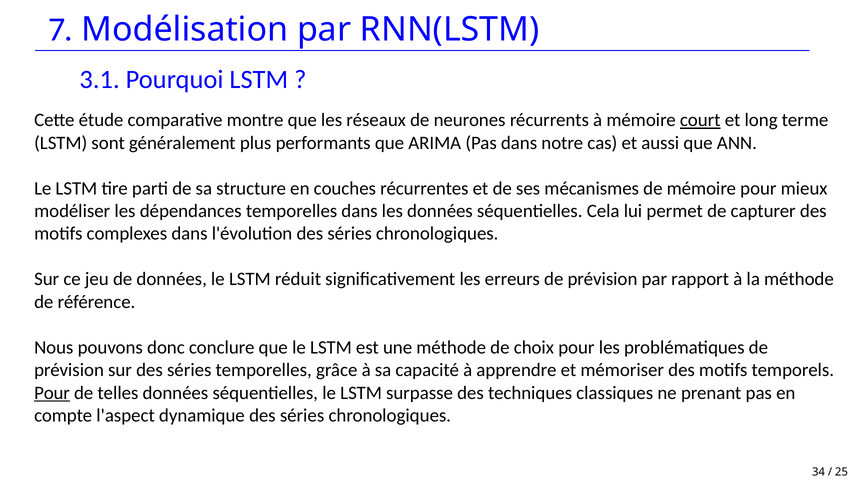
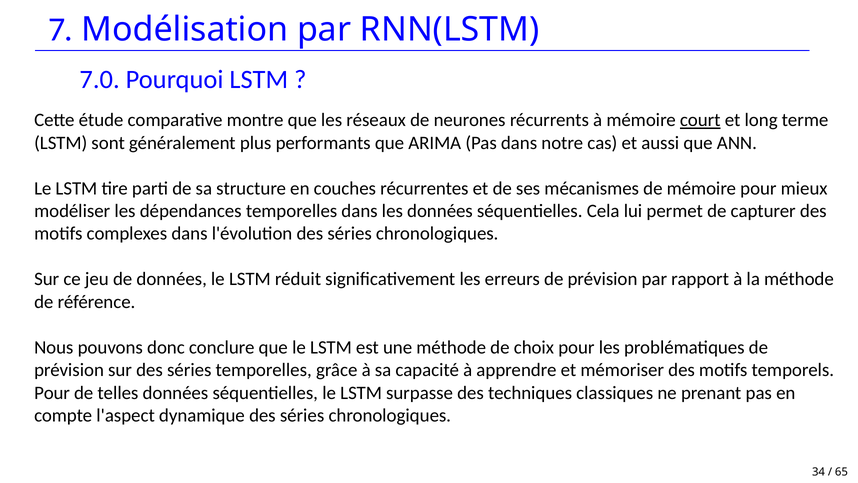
3.1: 3.1 -> 7.0 (100, 79)
Pour underline: present -> none (52, 393)
25: 25 -> 65 (841, 472)
